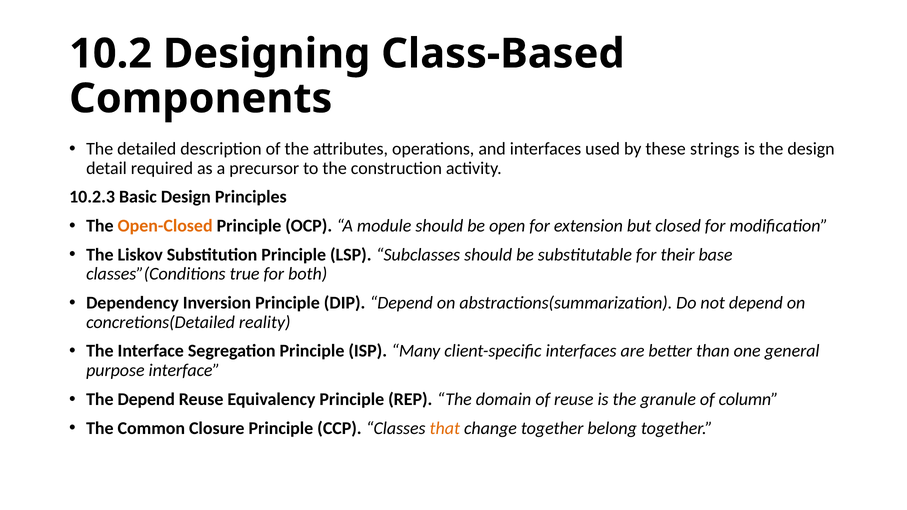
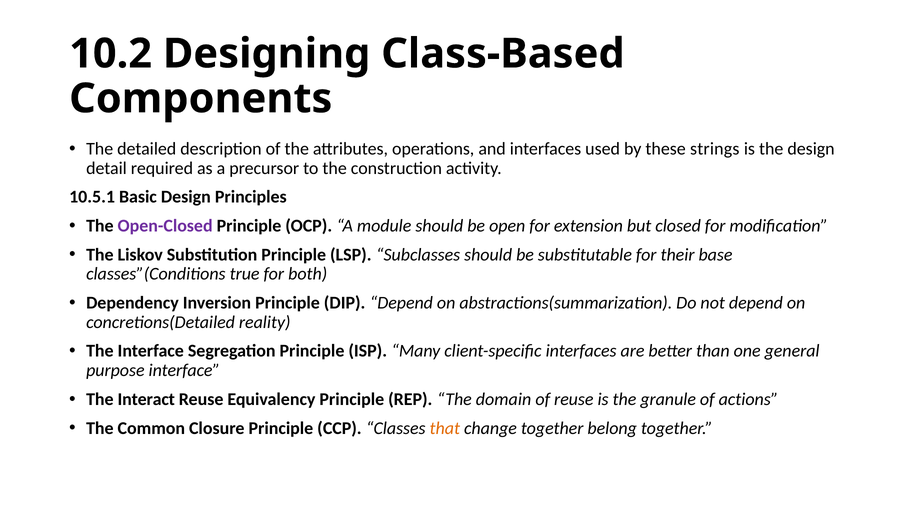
10.2.3: 10.2.3 -> 10.5.1 (92, 197)
Open-Closed colour: orange -> purple (165, 226)
The Depend: Depend -> Interact (146, 399)
column: column -> actions (748, 399)
